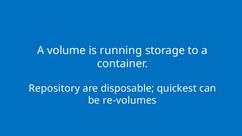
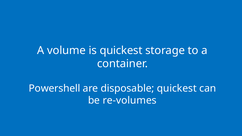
is running: running -> quickest (121, 50)
Repository: Repository -> Powershell (54, 88)
